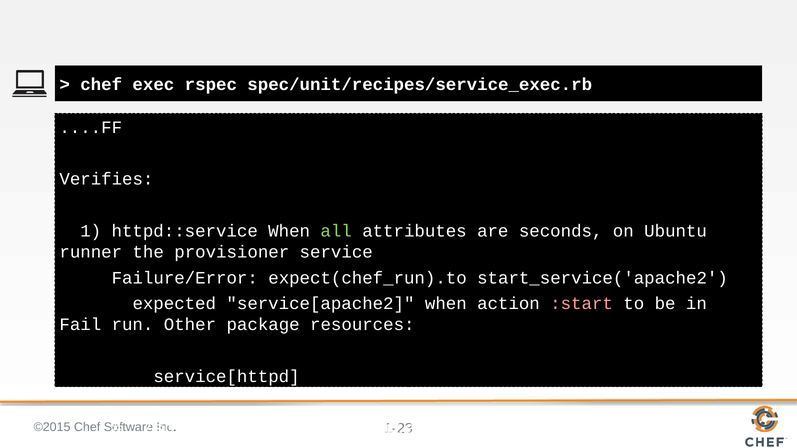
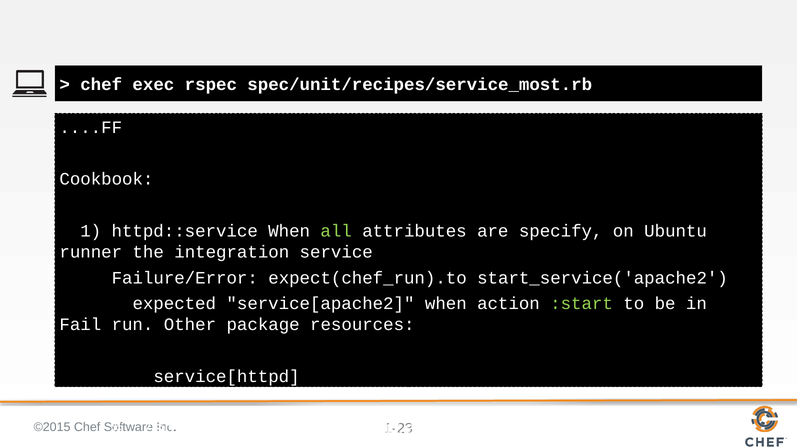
spec/unit/recipes/service_exec.rb: spec/unit/recipes/service_exec.rb -> spec/unit/recipes/service_most.rb (420, 85)
Verifies: Verifies -> Cookbook (106, 179)
seconds: seconds -> specify (561, 231)
provisioner: provisioner -> integration (232, 252)
:start colour: pink -> light green (582, 304)
